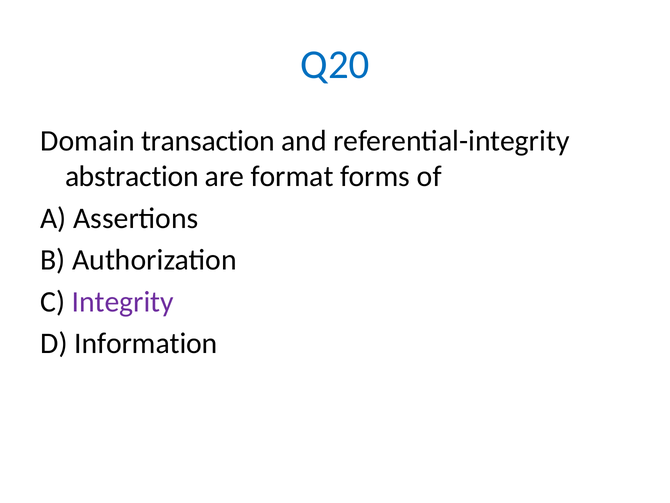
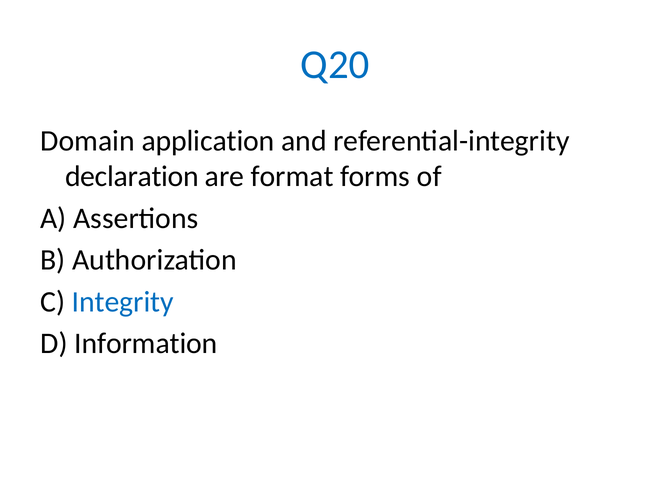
transaction: transaction -> application (208, 141)
abstraction: abstraction -> declaration (132, 176)
Integrity colour: purple -> blue (123, 301)
